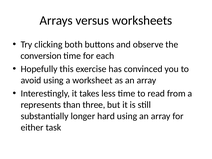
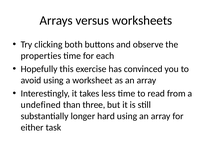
conversion: conversion -> properties (41, 56)
represents: represents -> undefined (41, 105)
